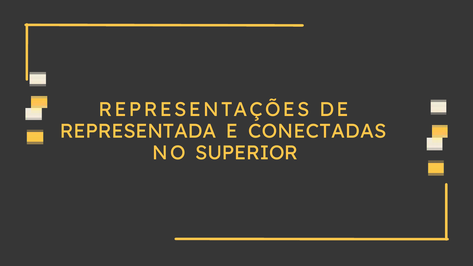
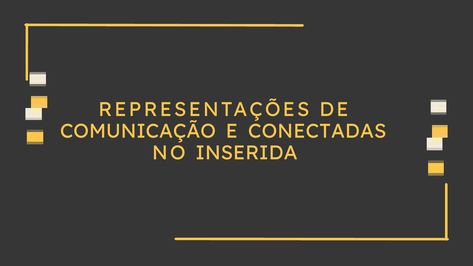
REPRESENTADA: REPRESENTADA -> COMUNICAÇÃO (138, 131)
SUPERIOR: SUPERIOR -> INSERIDA (247, 153)
